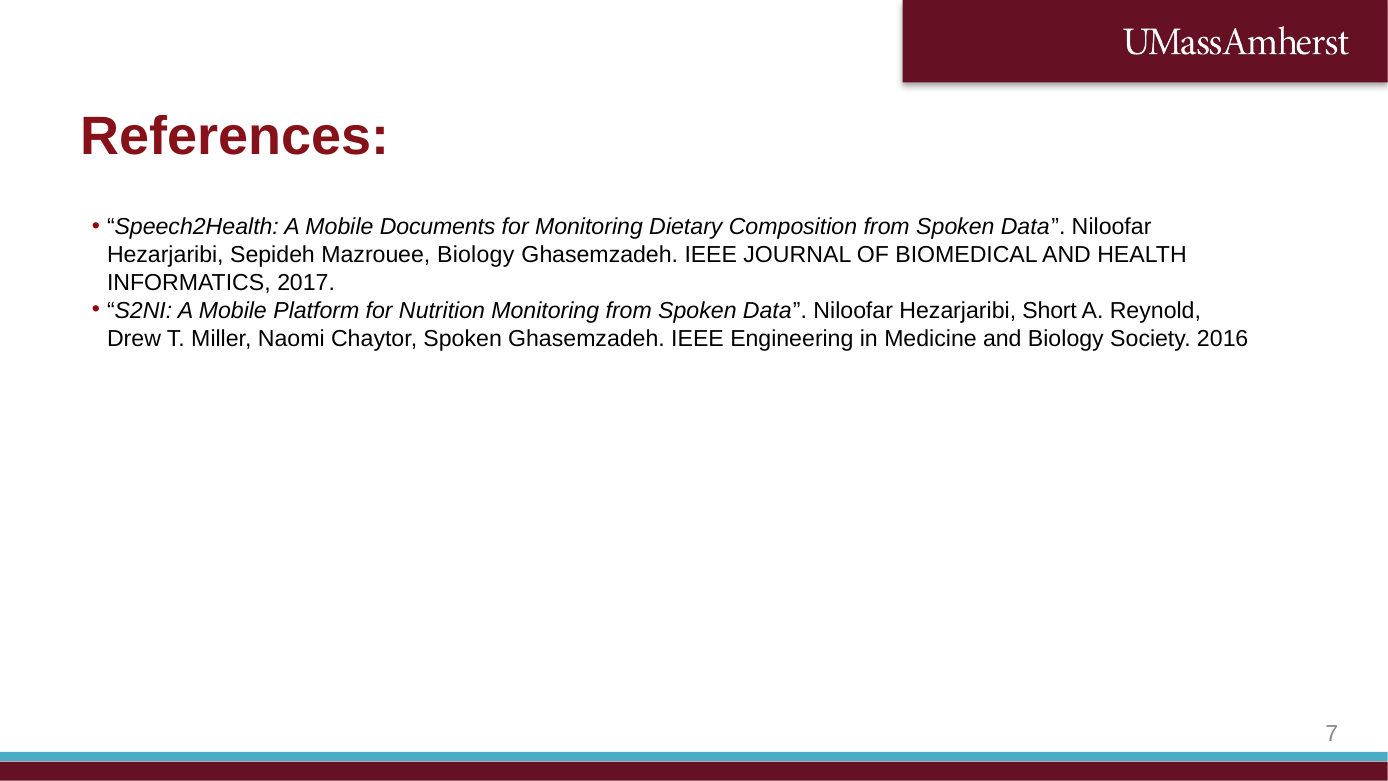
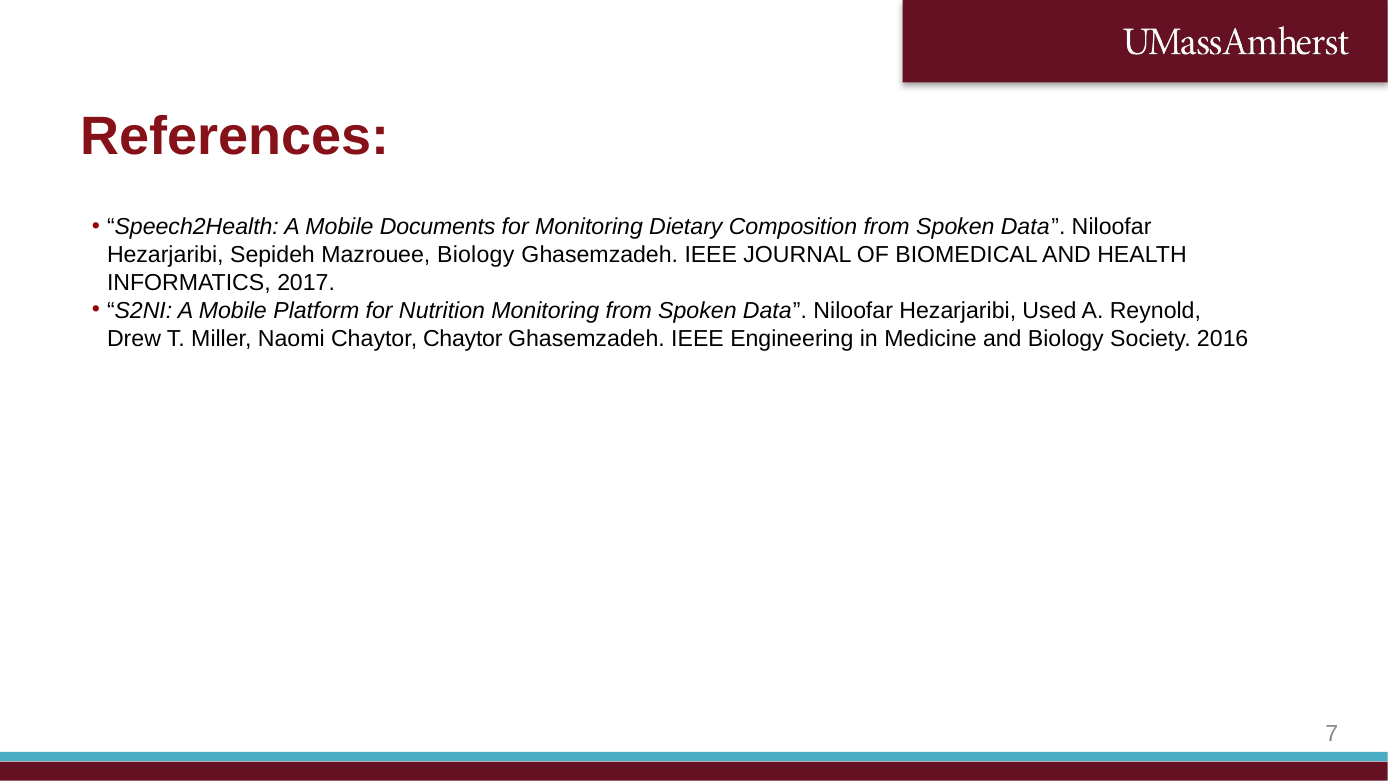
Short: Short -> Used (1049, 311)
Chaytor Spoken: Spoken -> Chaytor (463, 338)
